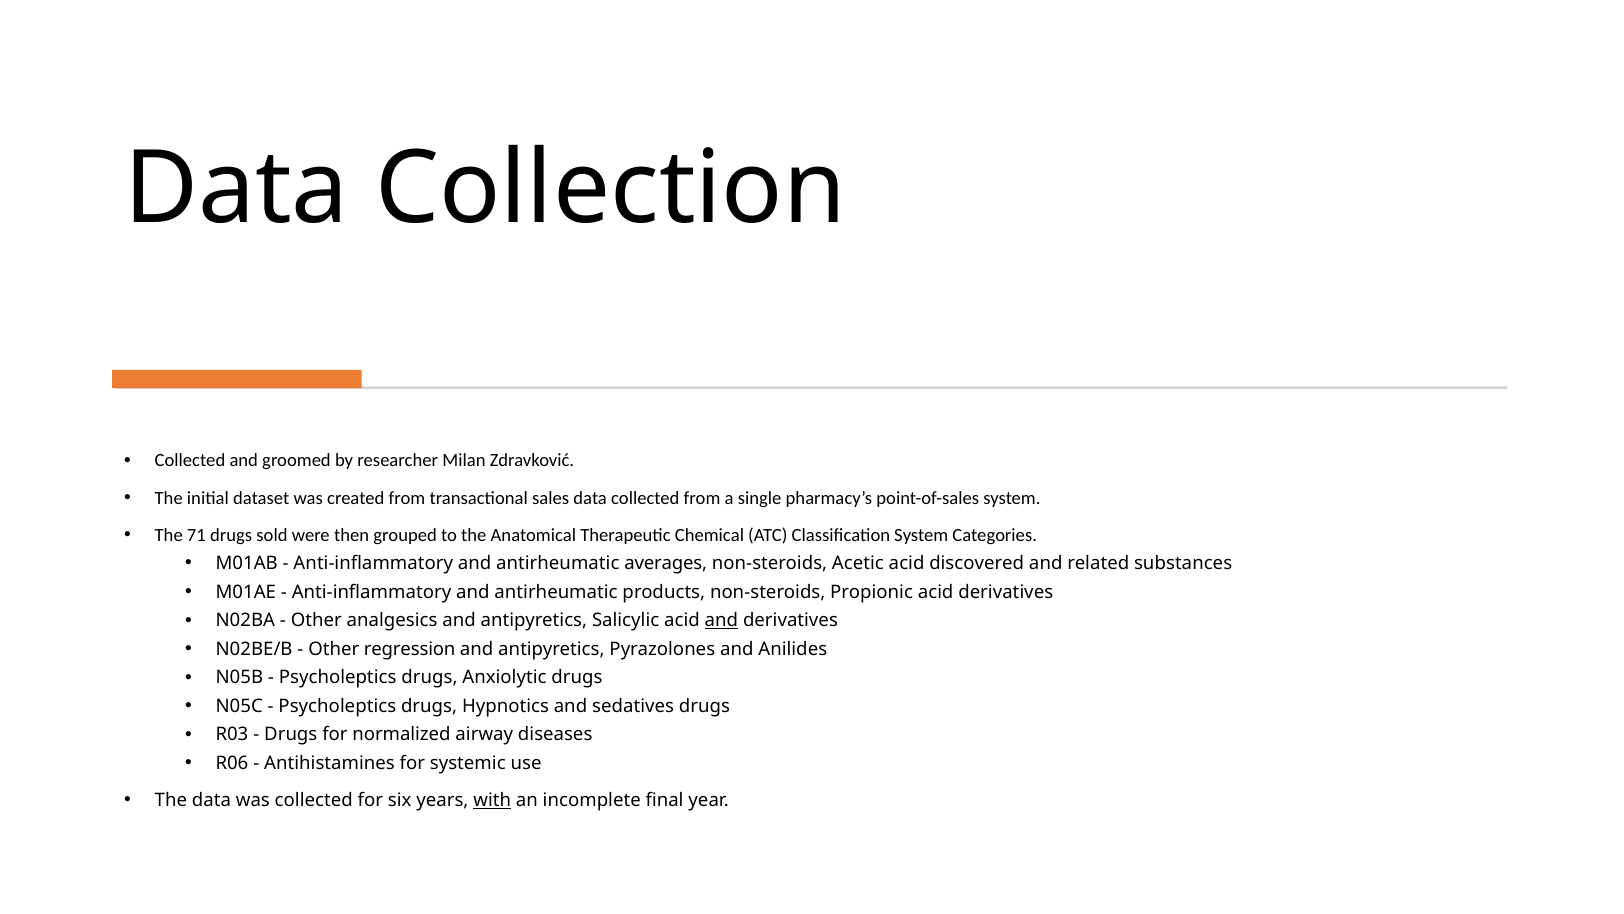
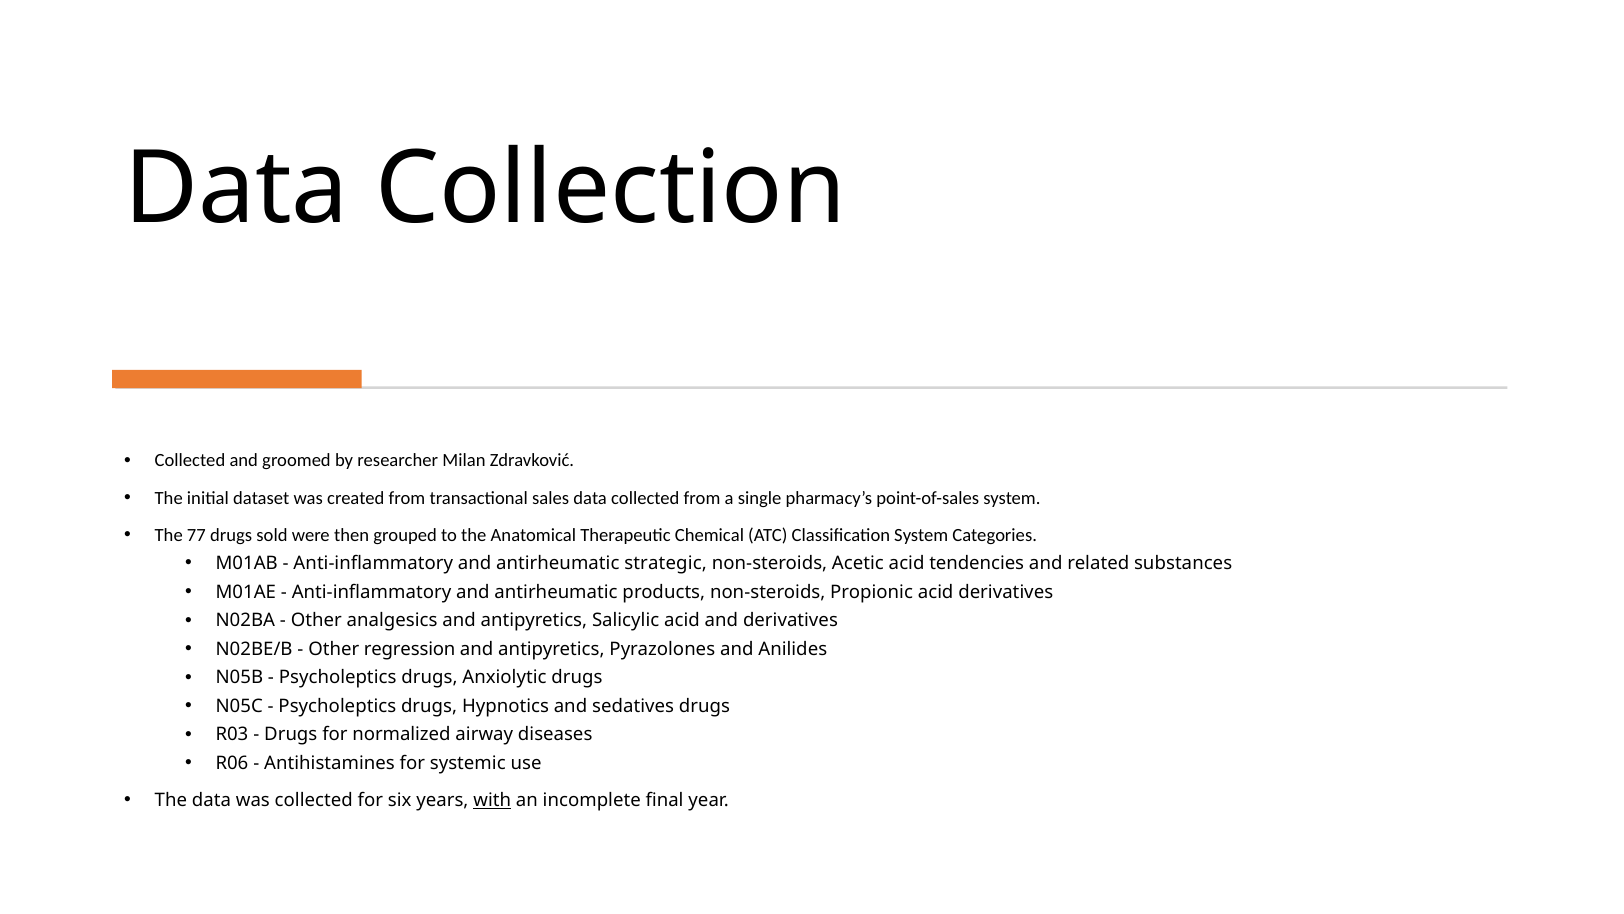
71: 71 -> 77 (196, 535)
averages: averages -> strategic (666, 563)
discovered: discovered -> tendencies (977, 563)
and underline: present -> none (721, 620)
